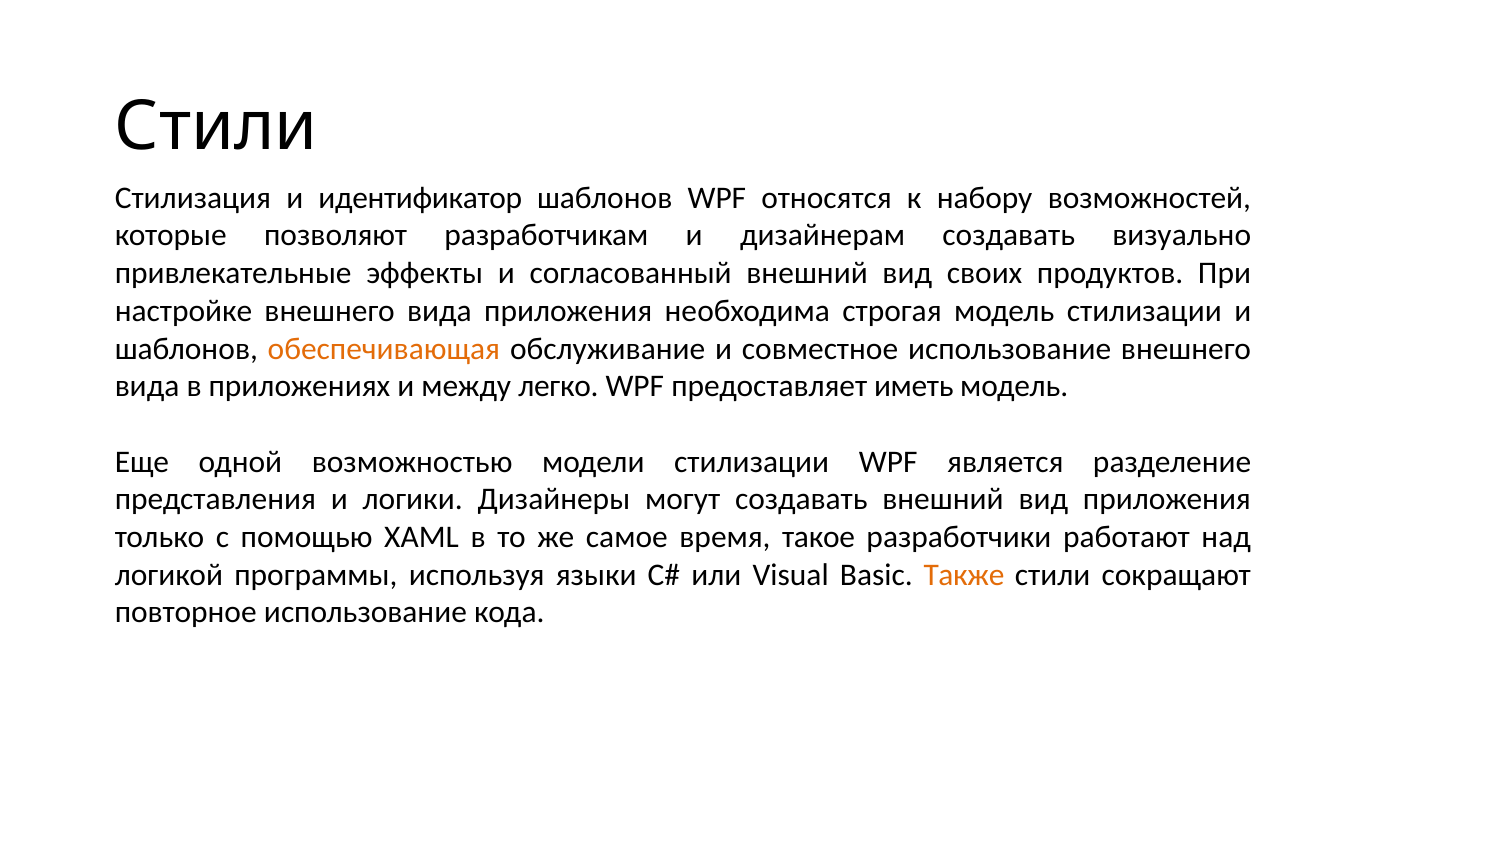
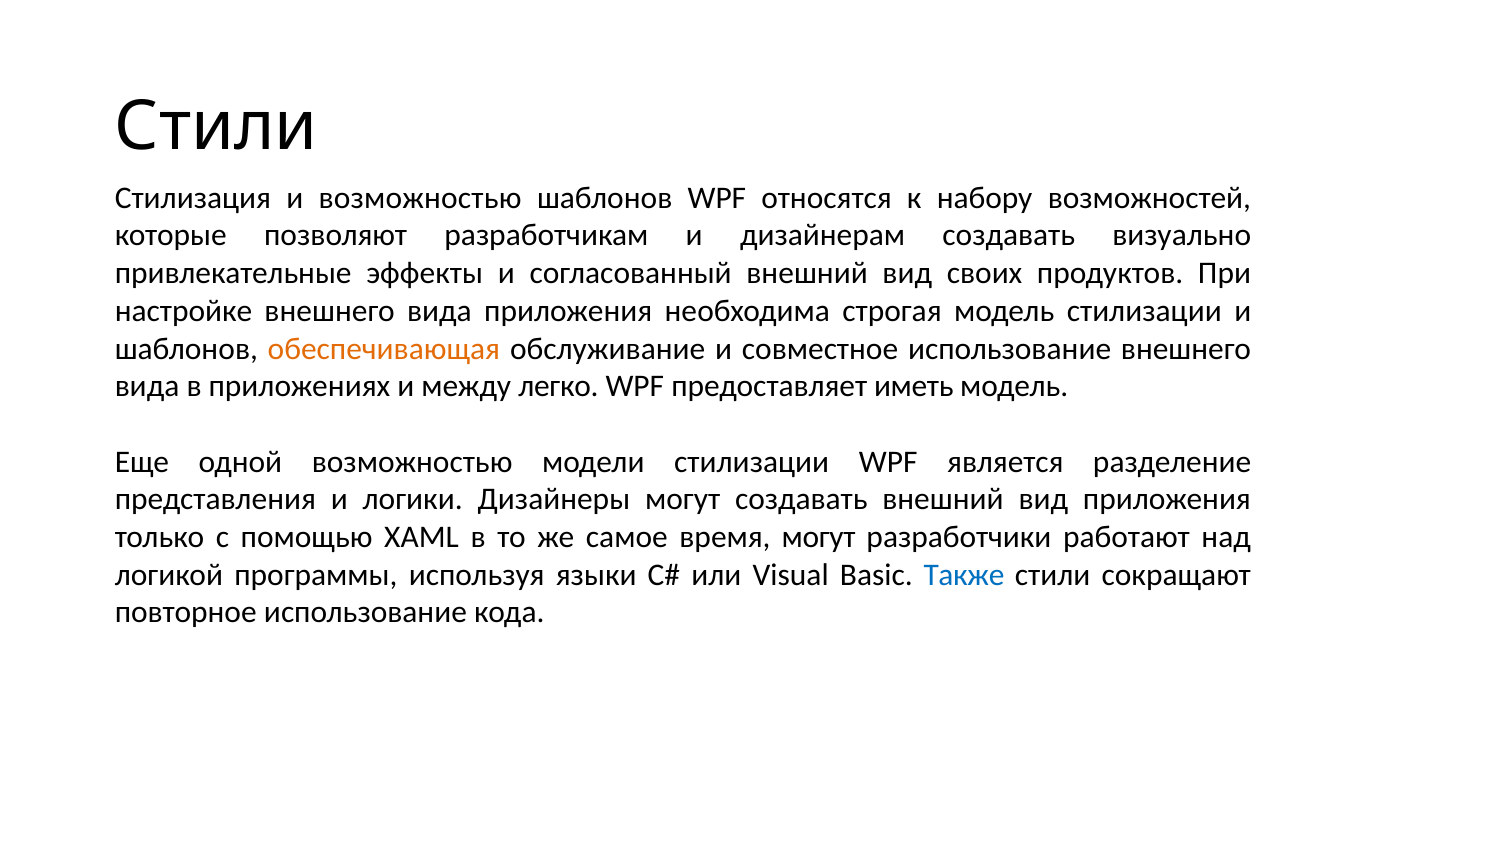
и идентификатор: идентификатор -> возможностью (420, 198)
время такое: такое -> могут (819, 537)
Также colour: orange -> blue (964, 575)
